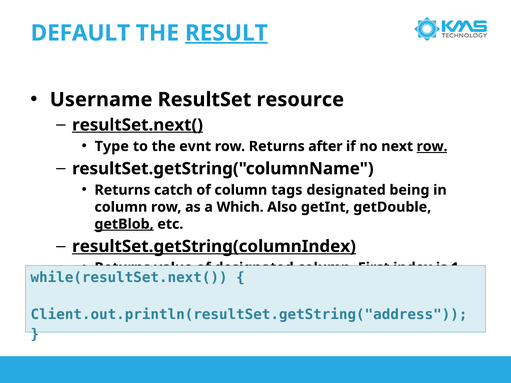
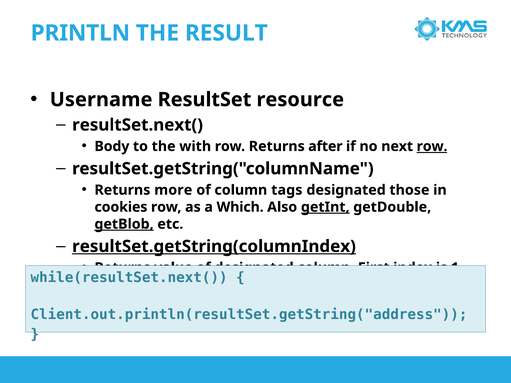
DEFAULT: DEFAULT -> PRINTLN (80, 33)
RESULT underline: present -> none (226, 33)
resultSet.next( underline: present -> none (138, 125)
Type: Type -> Body (112, 146)
evnt: evnt -> with (195, 146)
catch: catch -> more (173, 190)
being: being -> those (409, 190)
column: column -> cookies (121, 207)
getInt underline: none -> present (325, 207)
